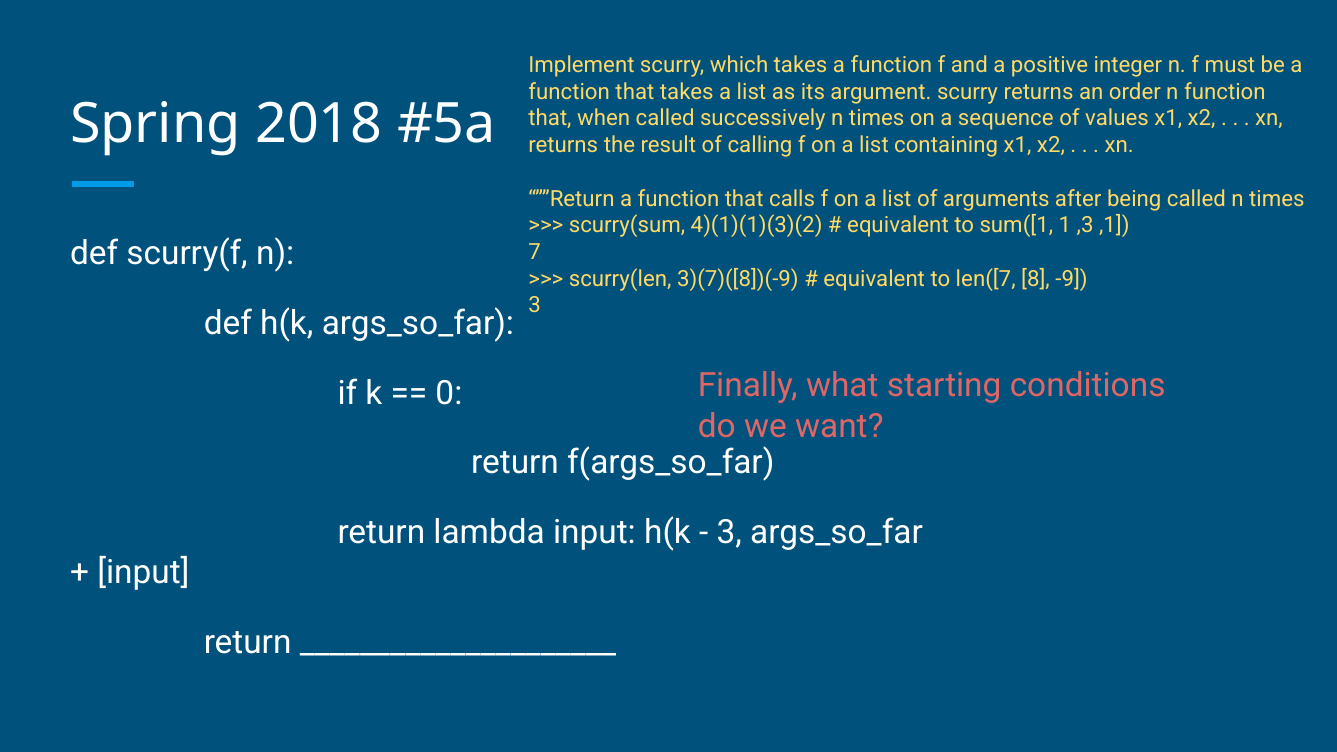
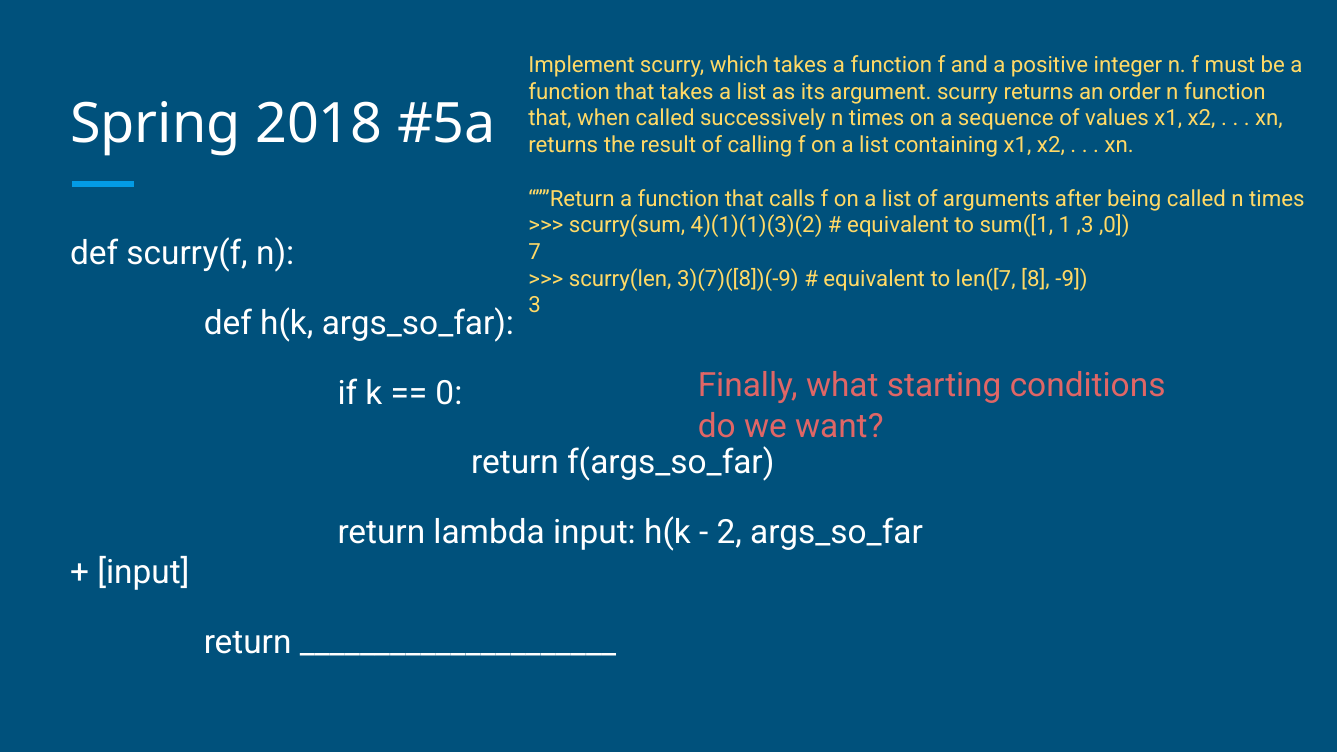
,1: ,1 -> ,0 (1114, 225)
3: 3 -> 2 (729, 533)
